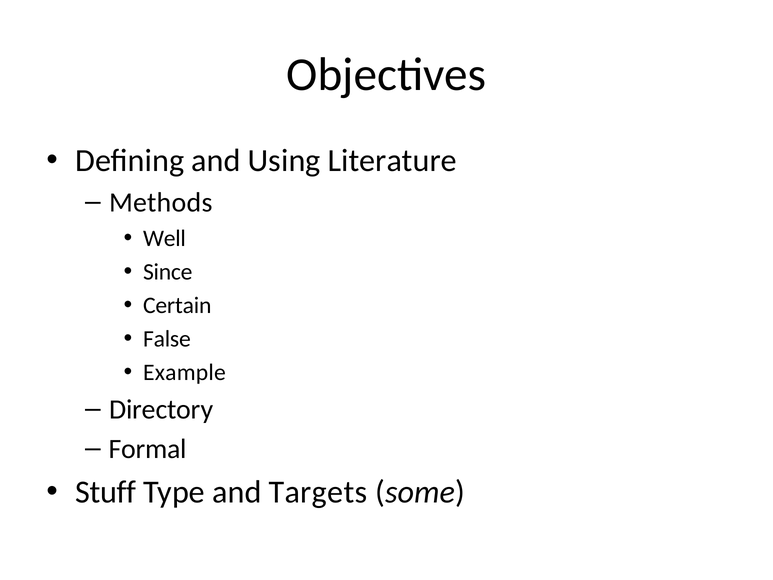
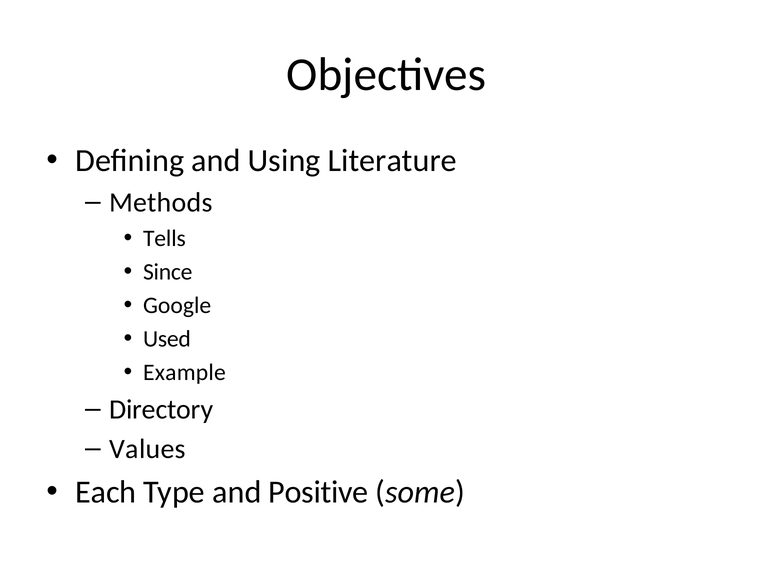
Well: Well -> Tells (164, 238)
Certain: Certain -> Google (177, 305)
False: False -> Used (167, 339)
Formal: Formal -> Values (148, 449)
Stuff: Stuff -> Each (106, 492)
Targets: Targets -> Positive (318, 492)
